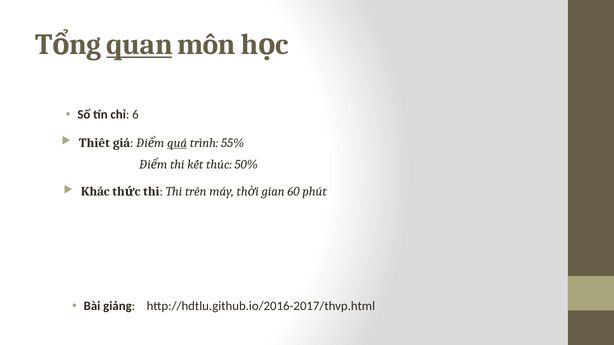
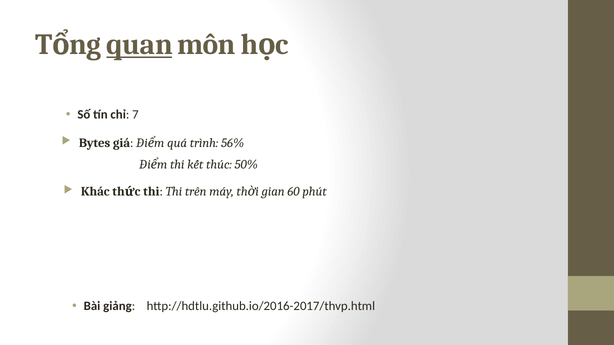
6: 6 -> 7 (135, 115)
Thiết: Thiết -> Bytes (95, 143)
quá underline: present -> none (177, 143)
55%: 55% -> 56% (233, 143)
